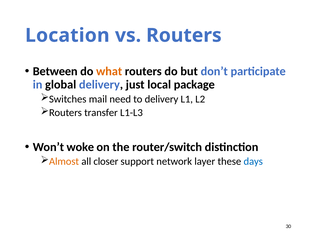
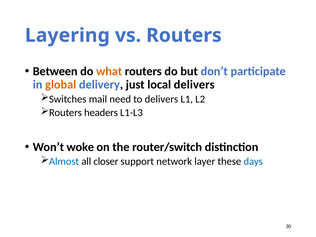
Location: Location -> Layering (67, 35)
global colour: black -> orange (61, 85)
local package: package -> delivers (194, 85)
to delivery: delivery -> delivers (161, 99)
transfer: transfer -> headers (101, 113)
Almost colour: orange -> blue (64, 161)
